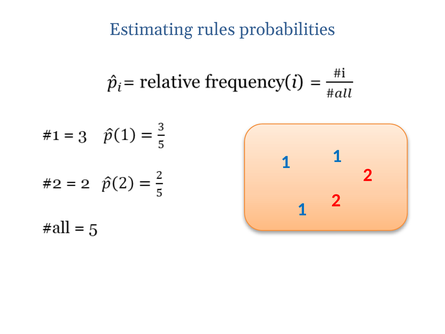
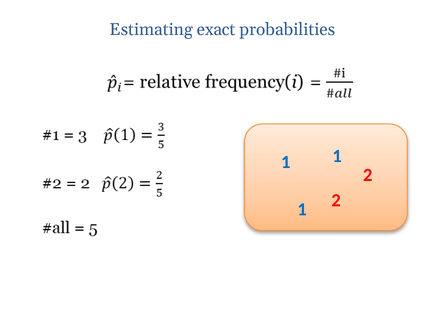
rules: rules -> exact (216, 30)
